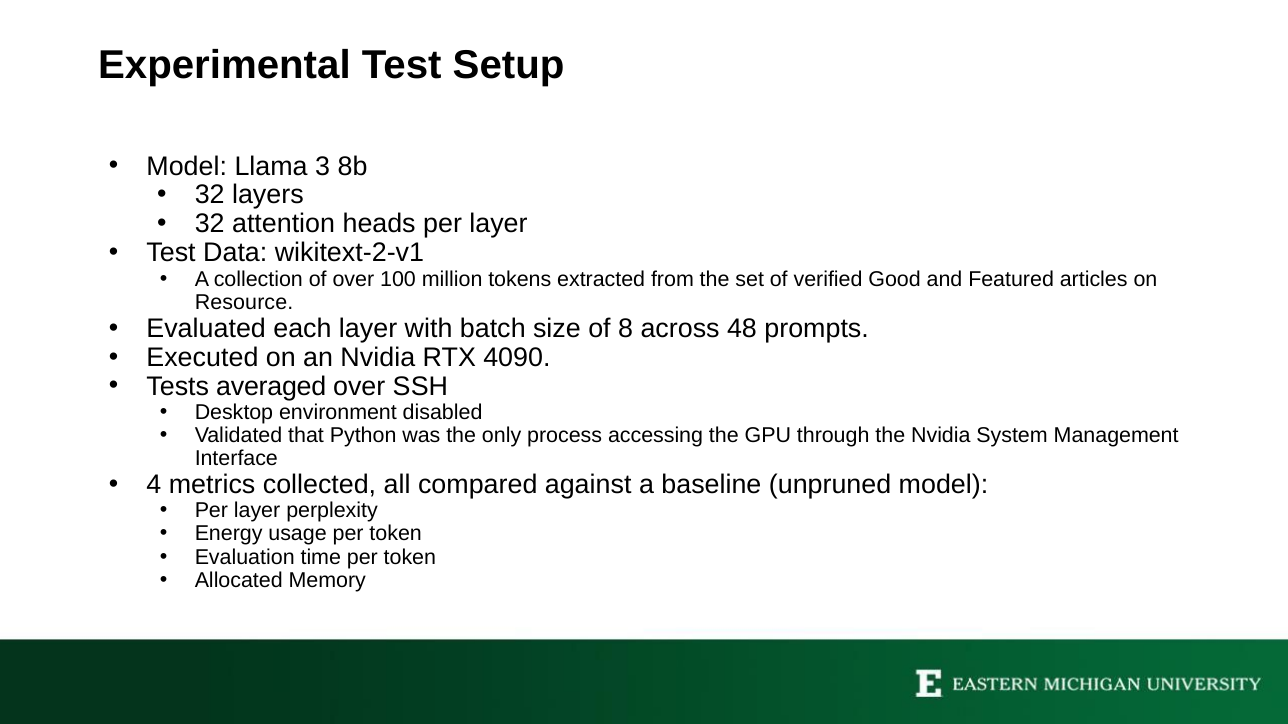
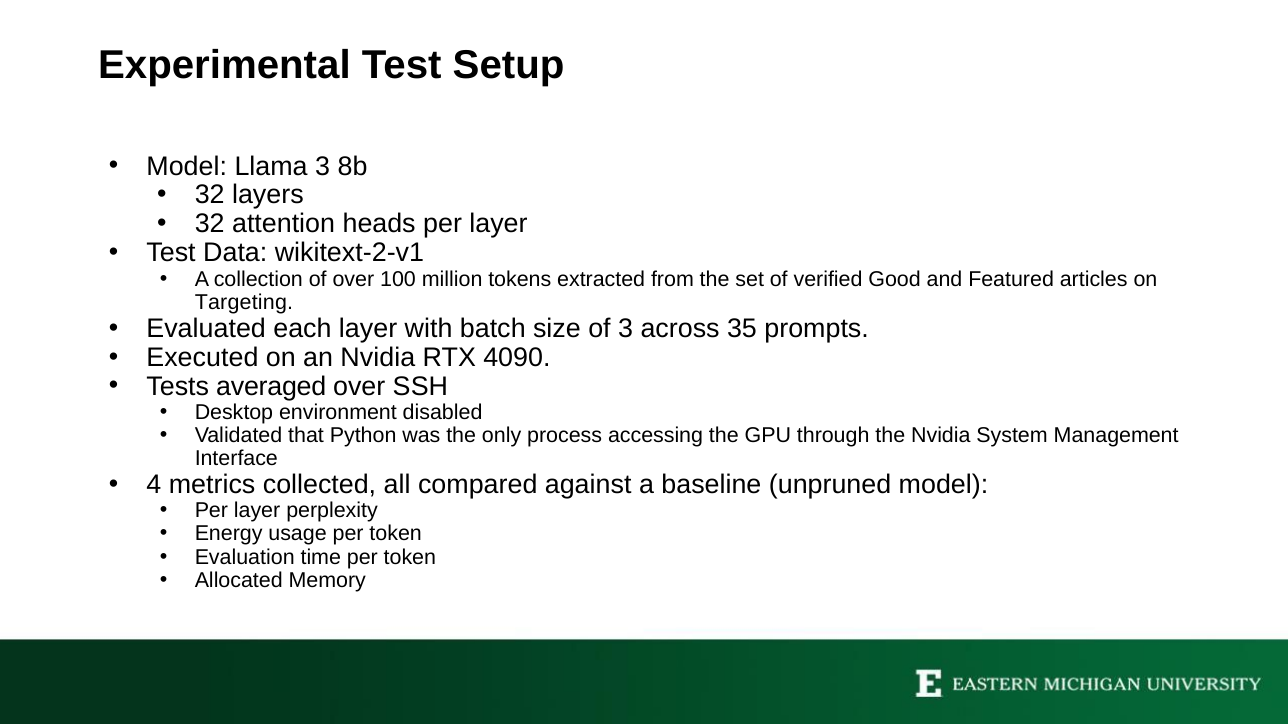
Resource: Resource -> Targeting (244, 302)
of 8: 8 -> 3 (626, 329)
48: 48 -> 35 (742, 329)
